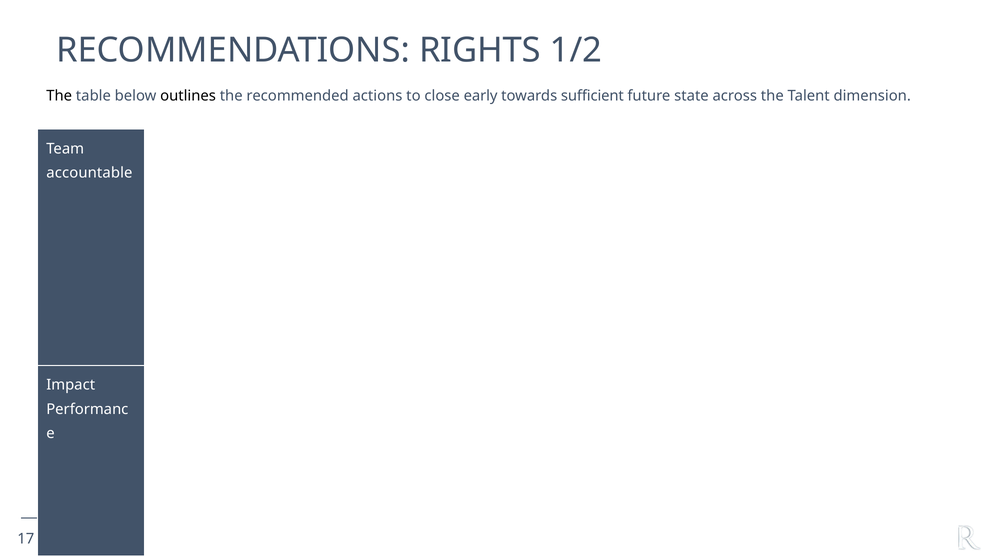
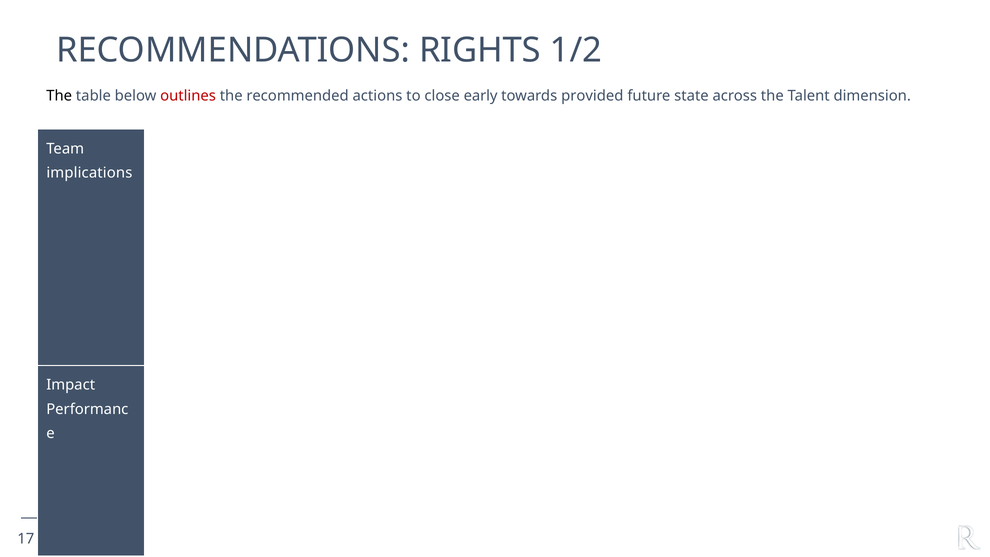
outlines colour: black -> red (188, 96)
sufficient: sufficient -> provided (592, 96)
accountable: accountable -> implications (89, 173)
